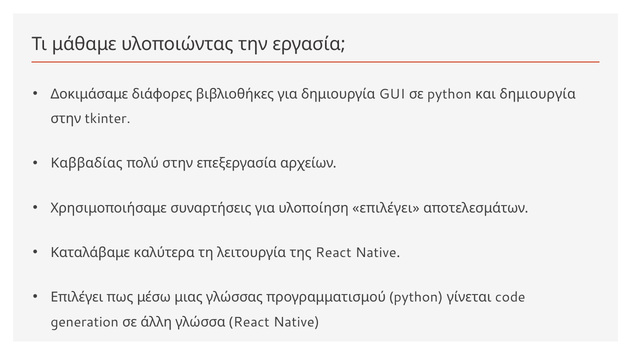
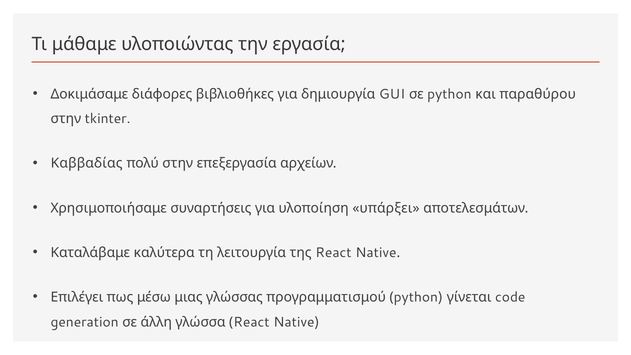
και δημιουργία: δημιουργία -> παραθύρου (538, 94)
υλοποίηση επιλέγει: επιλέγει -> υπάρξει (386, 208)
